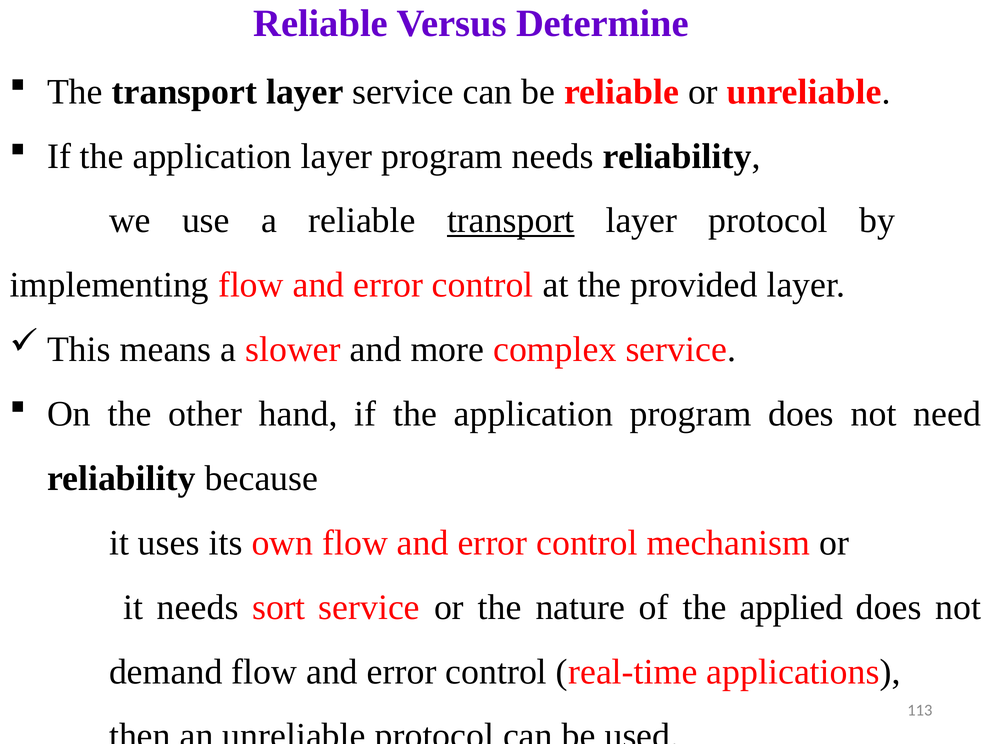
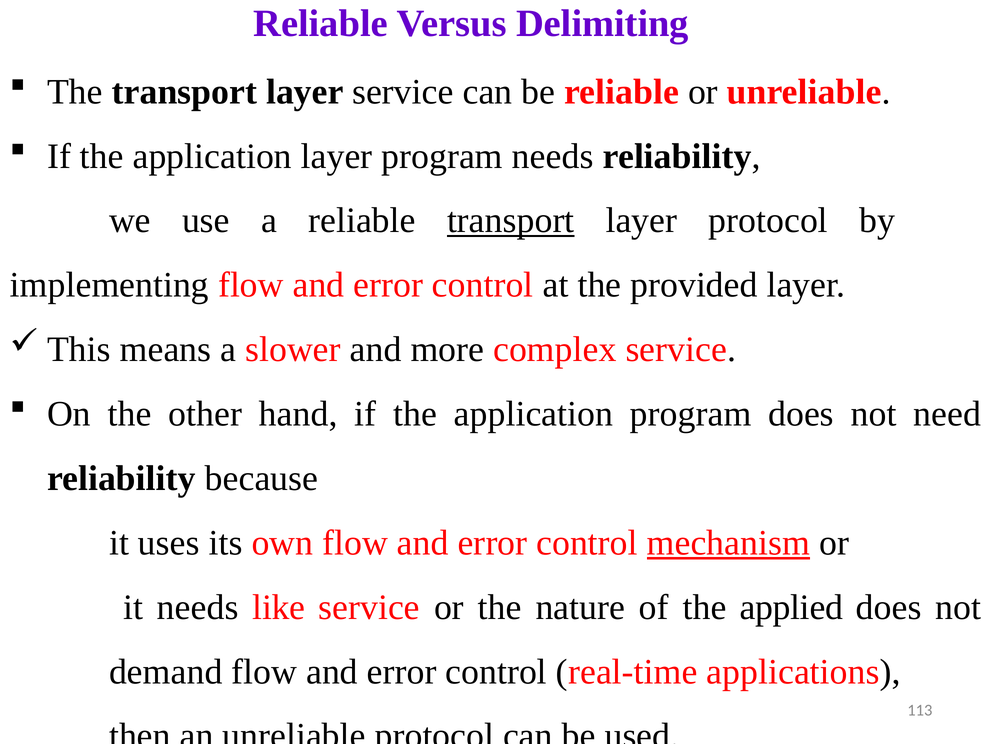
Determine: Determine -> Delimiting (602, 23)
mechanism underline: none -> present (728, 543)
sort: sort -> like (279, 607)
